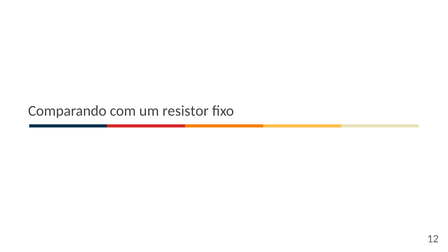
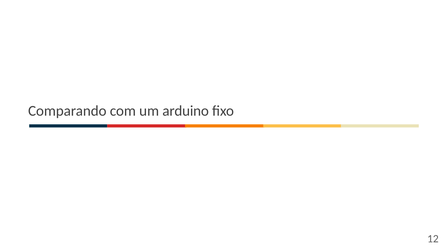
resistor: resistor -> arduino (186, 111)
